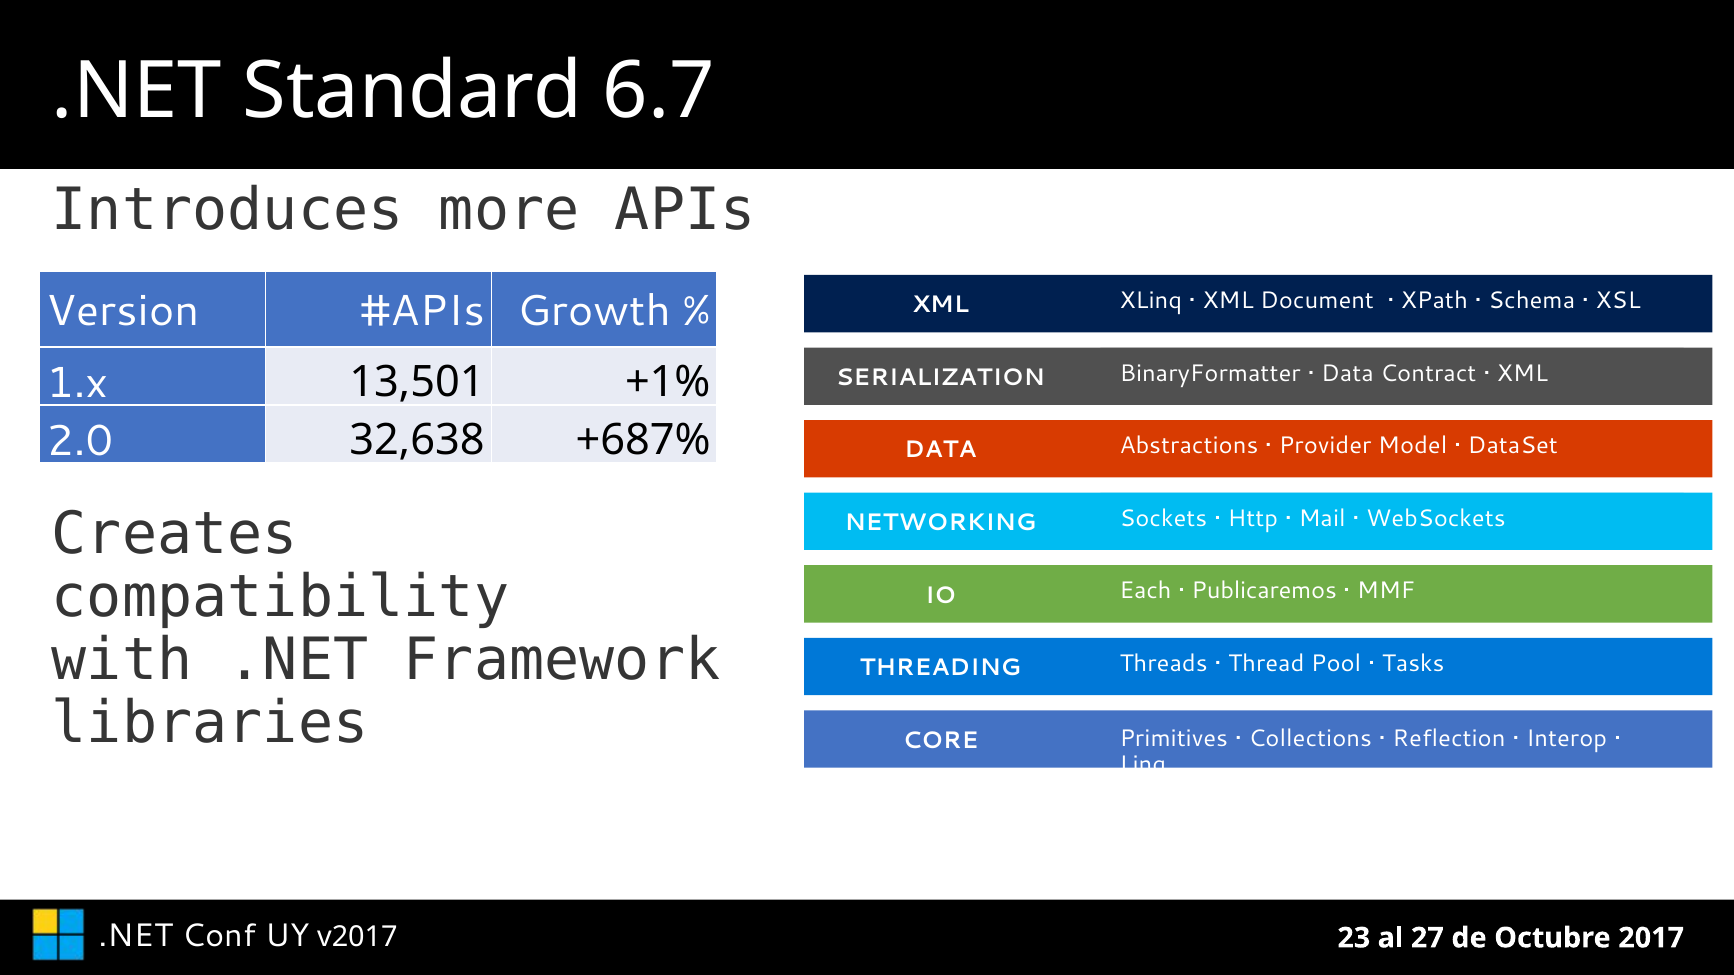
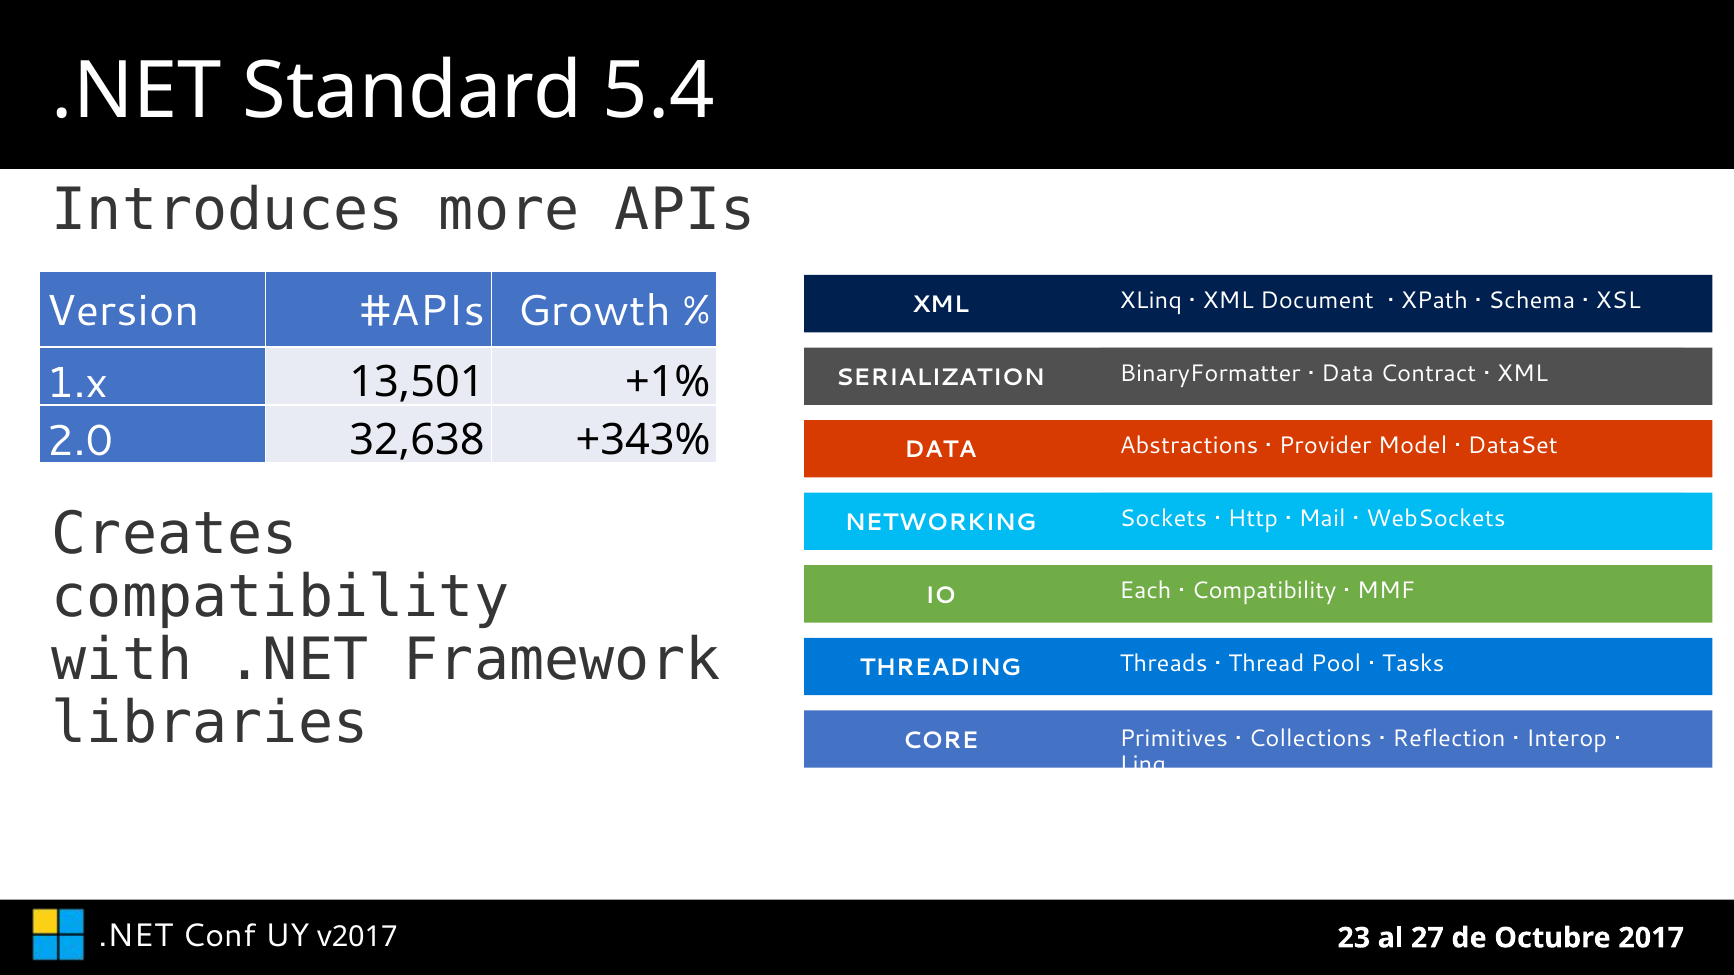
6.7: 6.7 -> 5.4 (659, 91)
+687%: +687% -> +343% (643, 440)
Publicaremos: Publicaremos -> Compatibility (1264, 591)
